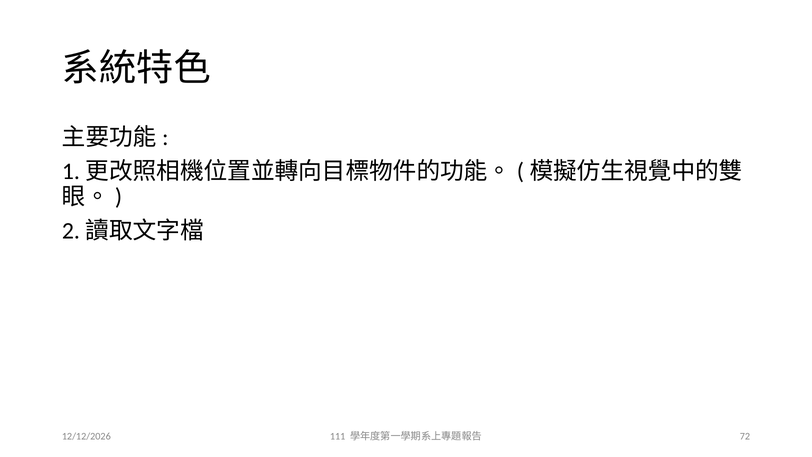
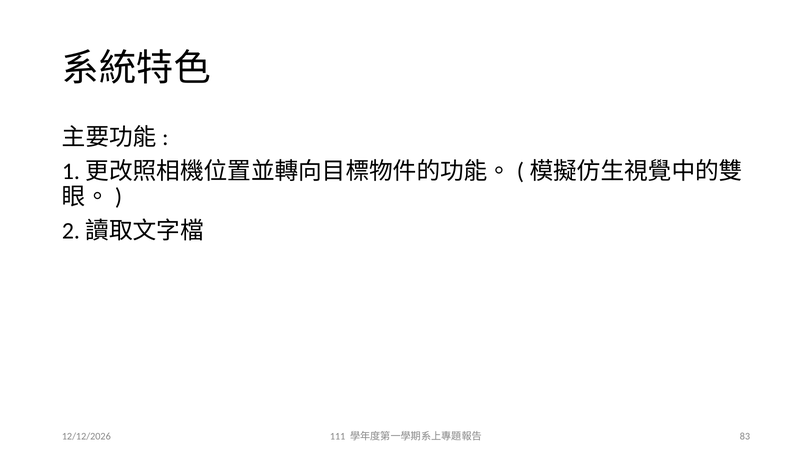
72: 72 -> 83 (745, 436)
